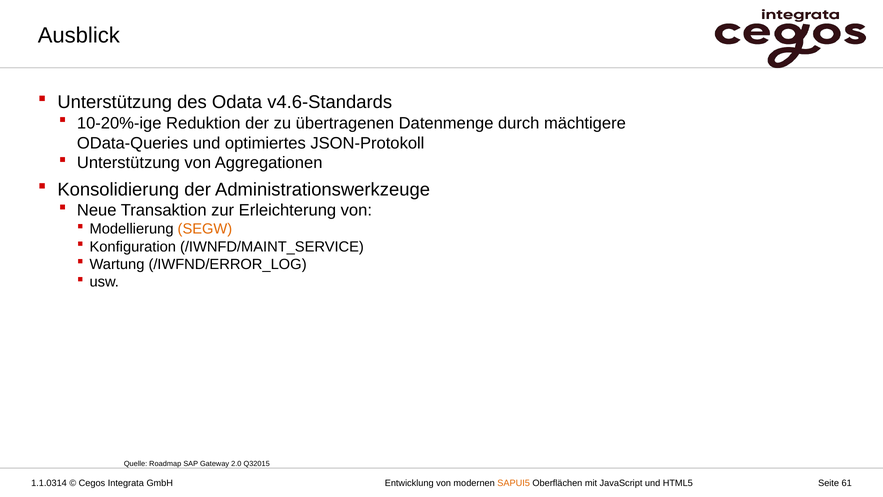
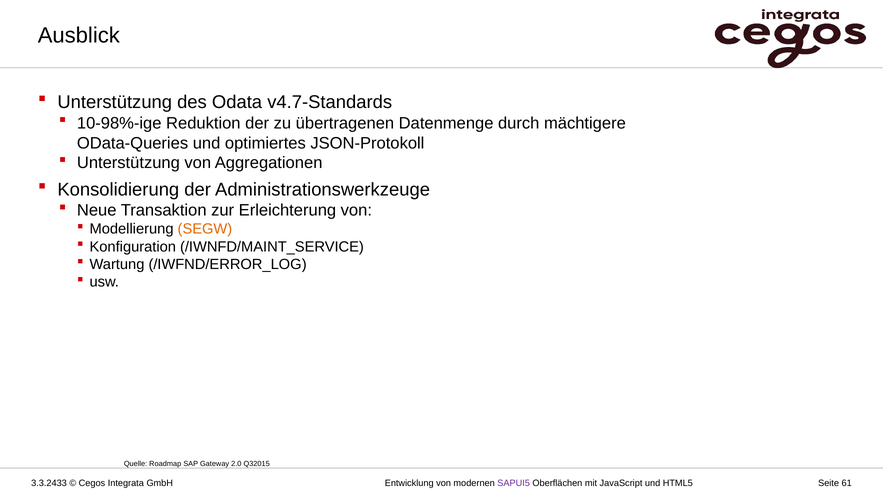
v4.6-Standards: v4.6-Standards -> v4.7-Standards (330, 102)
10-20%-ige: 10-20%-ige -> 10-98%-ige (119, 123)
1.1.0314: 1.1.0314 -> 3.3.2433 (49, 483)
SAPUI5 colour: orange -> purple (514, 483)
